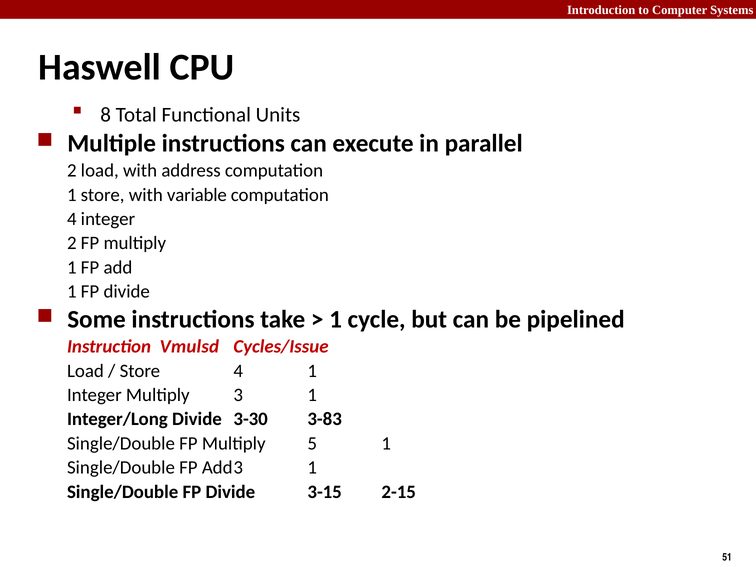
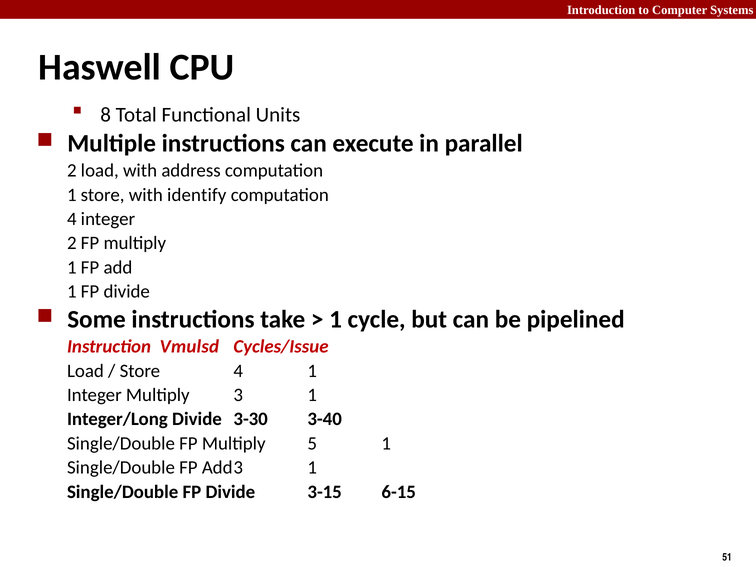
variable: variable -> identify (197, 195)
3-83: 3-83 -> 3-40 (325, 419)
2-15: 2-15 -> 6-15 (399, 492)
